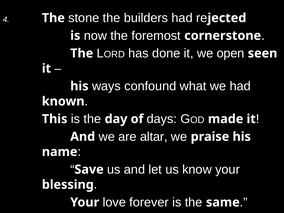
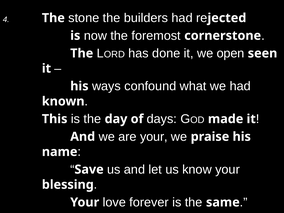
are altar: altar -> your (154, 137)
